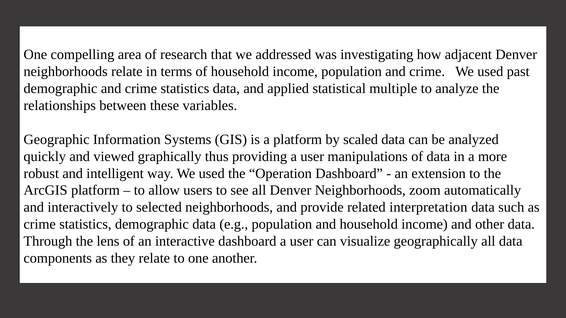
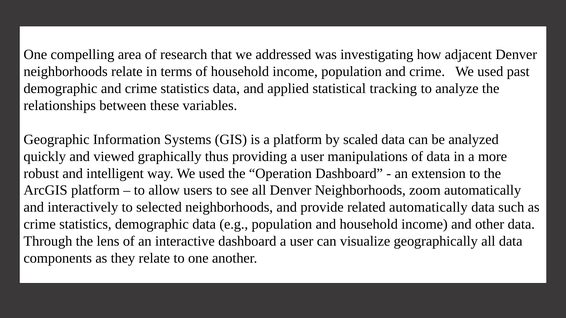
multiple: multiple -> tracking (393, 89)
related interpretation: interpretation -> automatically (428, 208)
